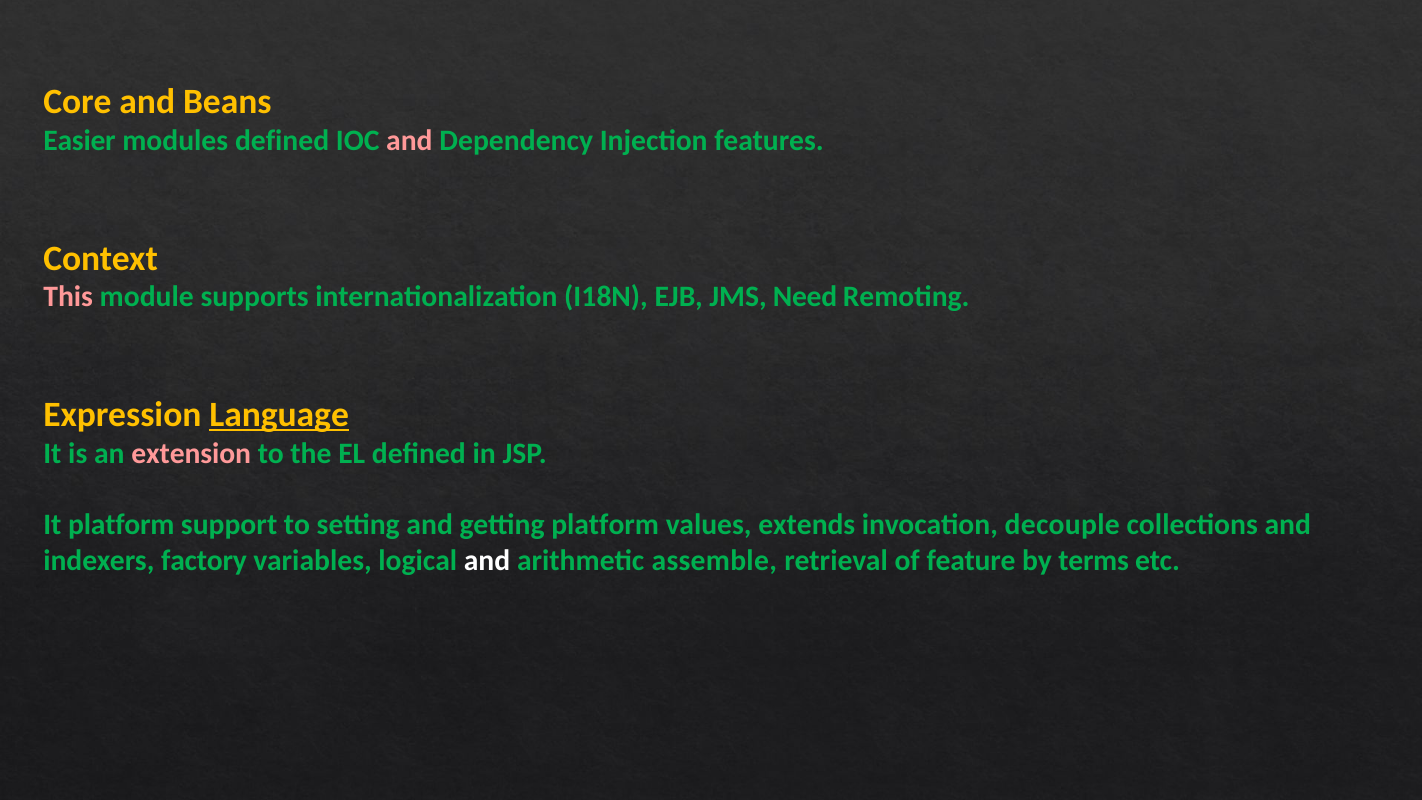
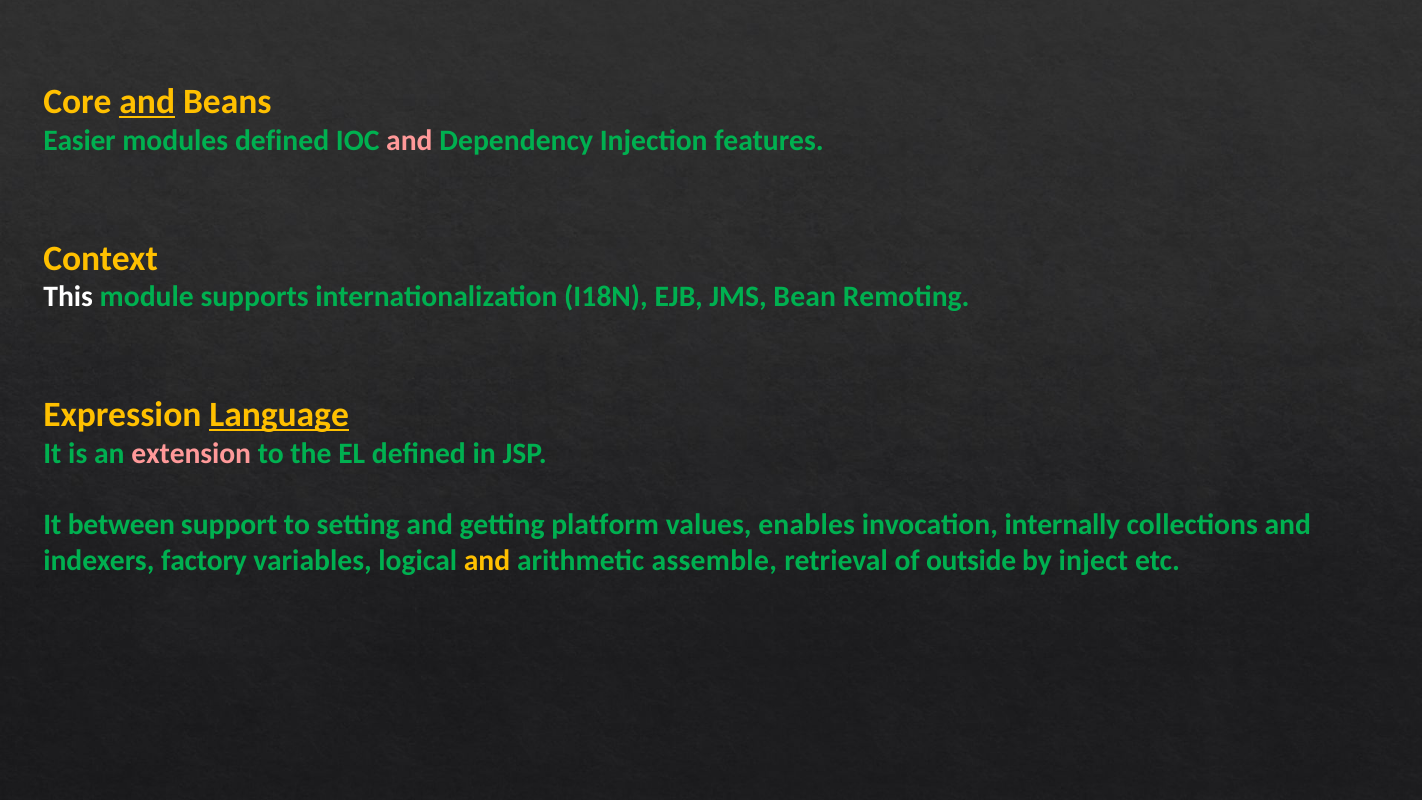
and underline: none -> present (147, 102)
This colour: pink -> white (68, 297)
Need: Need -> Bean (805, 297)
It platform: platform -> between (121, 525)
extends: extends -> enables (807, 525)
decouple: decouple -> internally (1062, 525)
and colour: white -> yellow (487, 560)
feature: feature -> outside (971, 560)
terms: terms -> inject (1093, 560)
